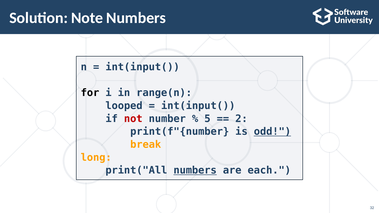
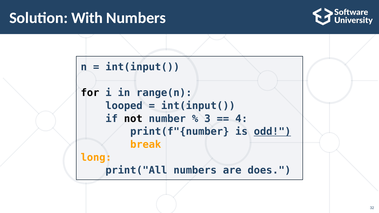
Note: Note -> With (87, 18)
not colour: red -> black (133, 119)
5: 5 -> 3 (207, 119)
2: 2 -> 4 (241, 119)
numbers underline: present -> none (195, 170)
each: each -> does (269, 170)
